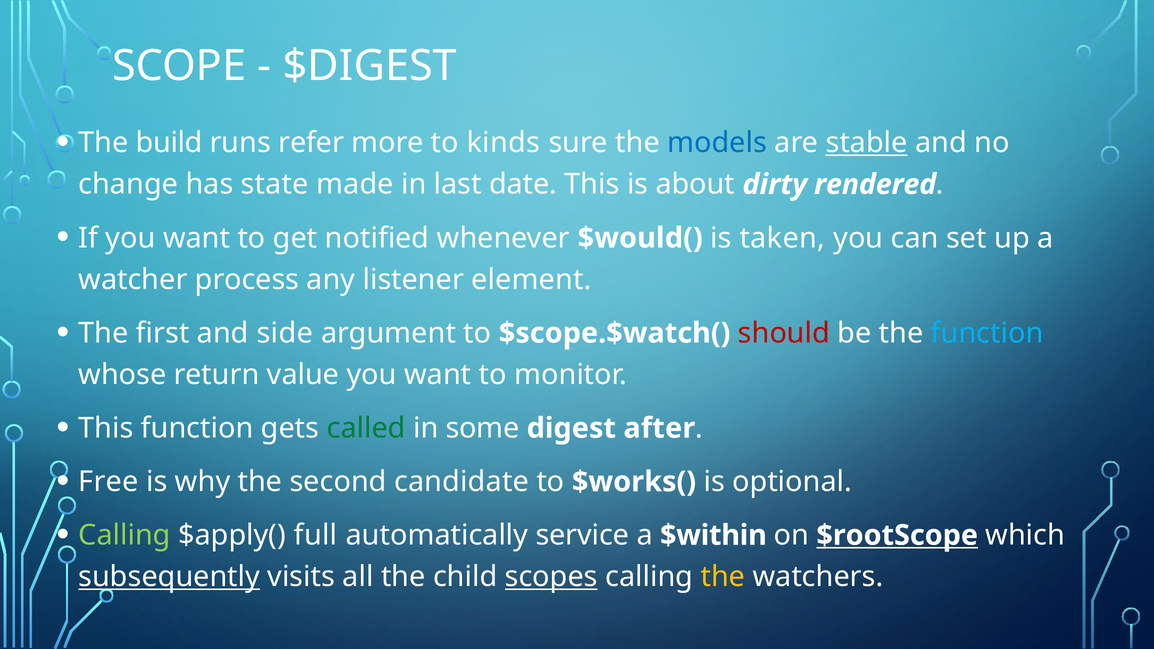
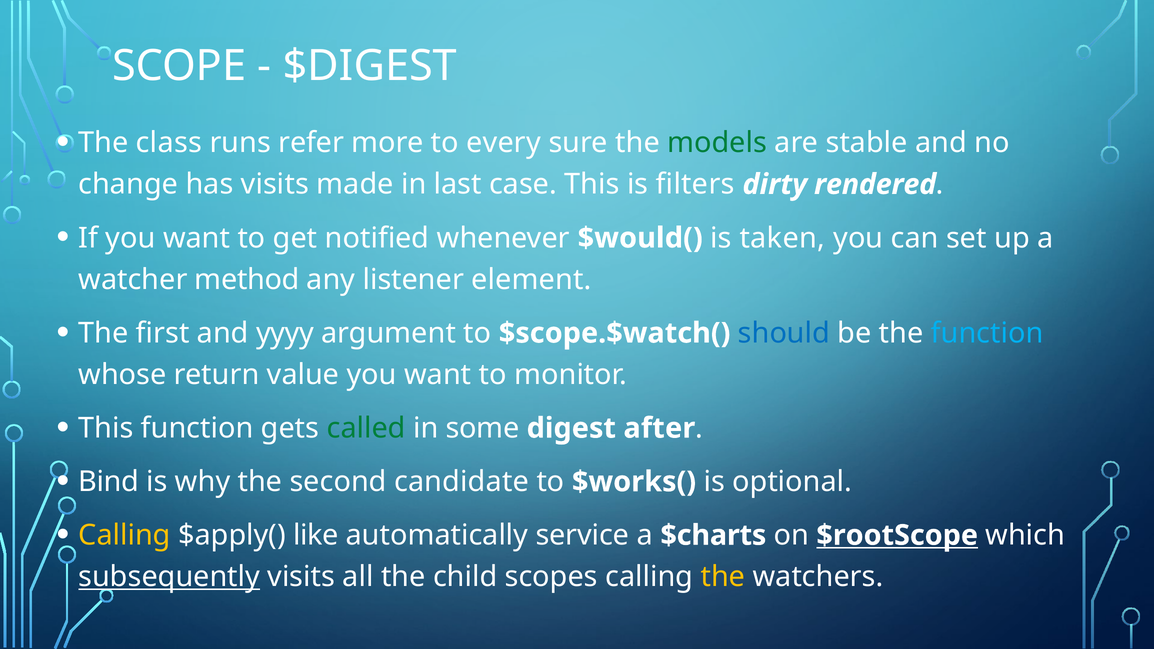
build: build -> class (169, 143)
kinds: kinds -> every (503, 143)
models colour: blue -> green (717, 143)
stable underline: present -> none (867, 143)
has state: state -> visits (275, 184)
date: date -> case (523, 184)
about: about -> filters (695, 184)
process: process -> method (247, 280)
side: side -> yyyy (285, 333)
should colour: red -> blue (784, 333)
Free: Free -> Bind (109, 482)
Calling colour: light green -> yellow (125, 535)
full: full -> like (316, 535)
$within: $within -> $charts (713, 535)
scopes underline: present -> none (551, 577)
